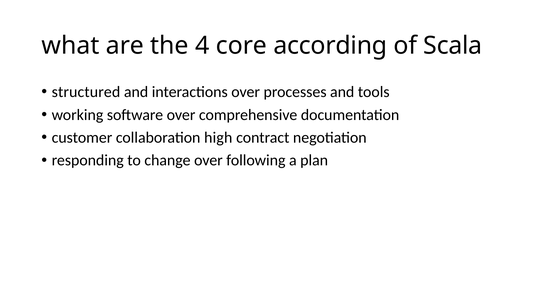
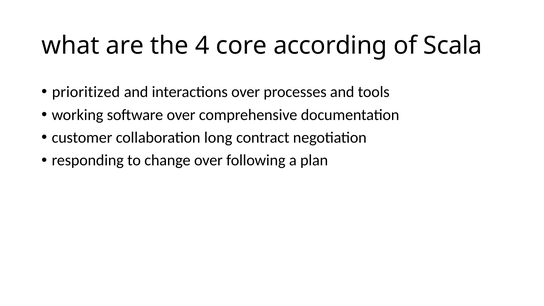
structured: structured -> prioritized (86, 92)
high: high -> long (218, 138)
